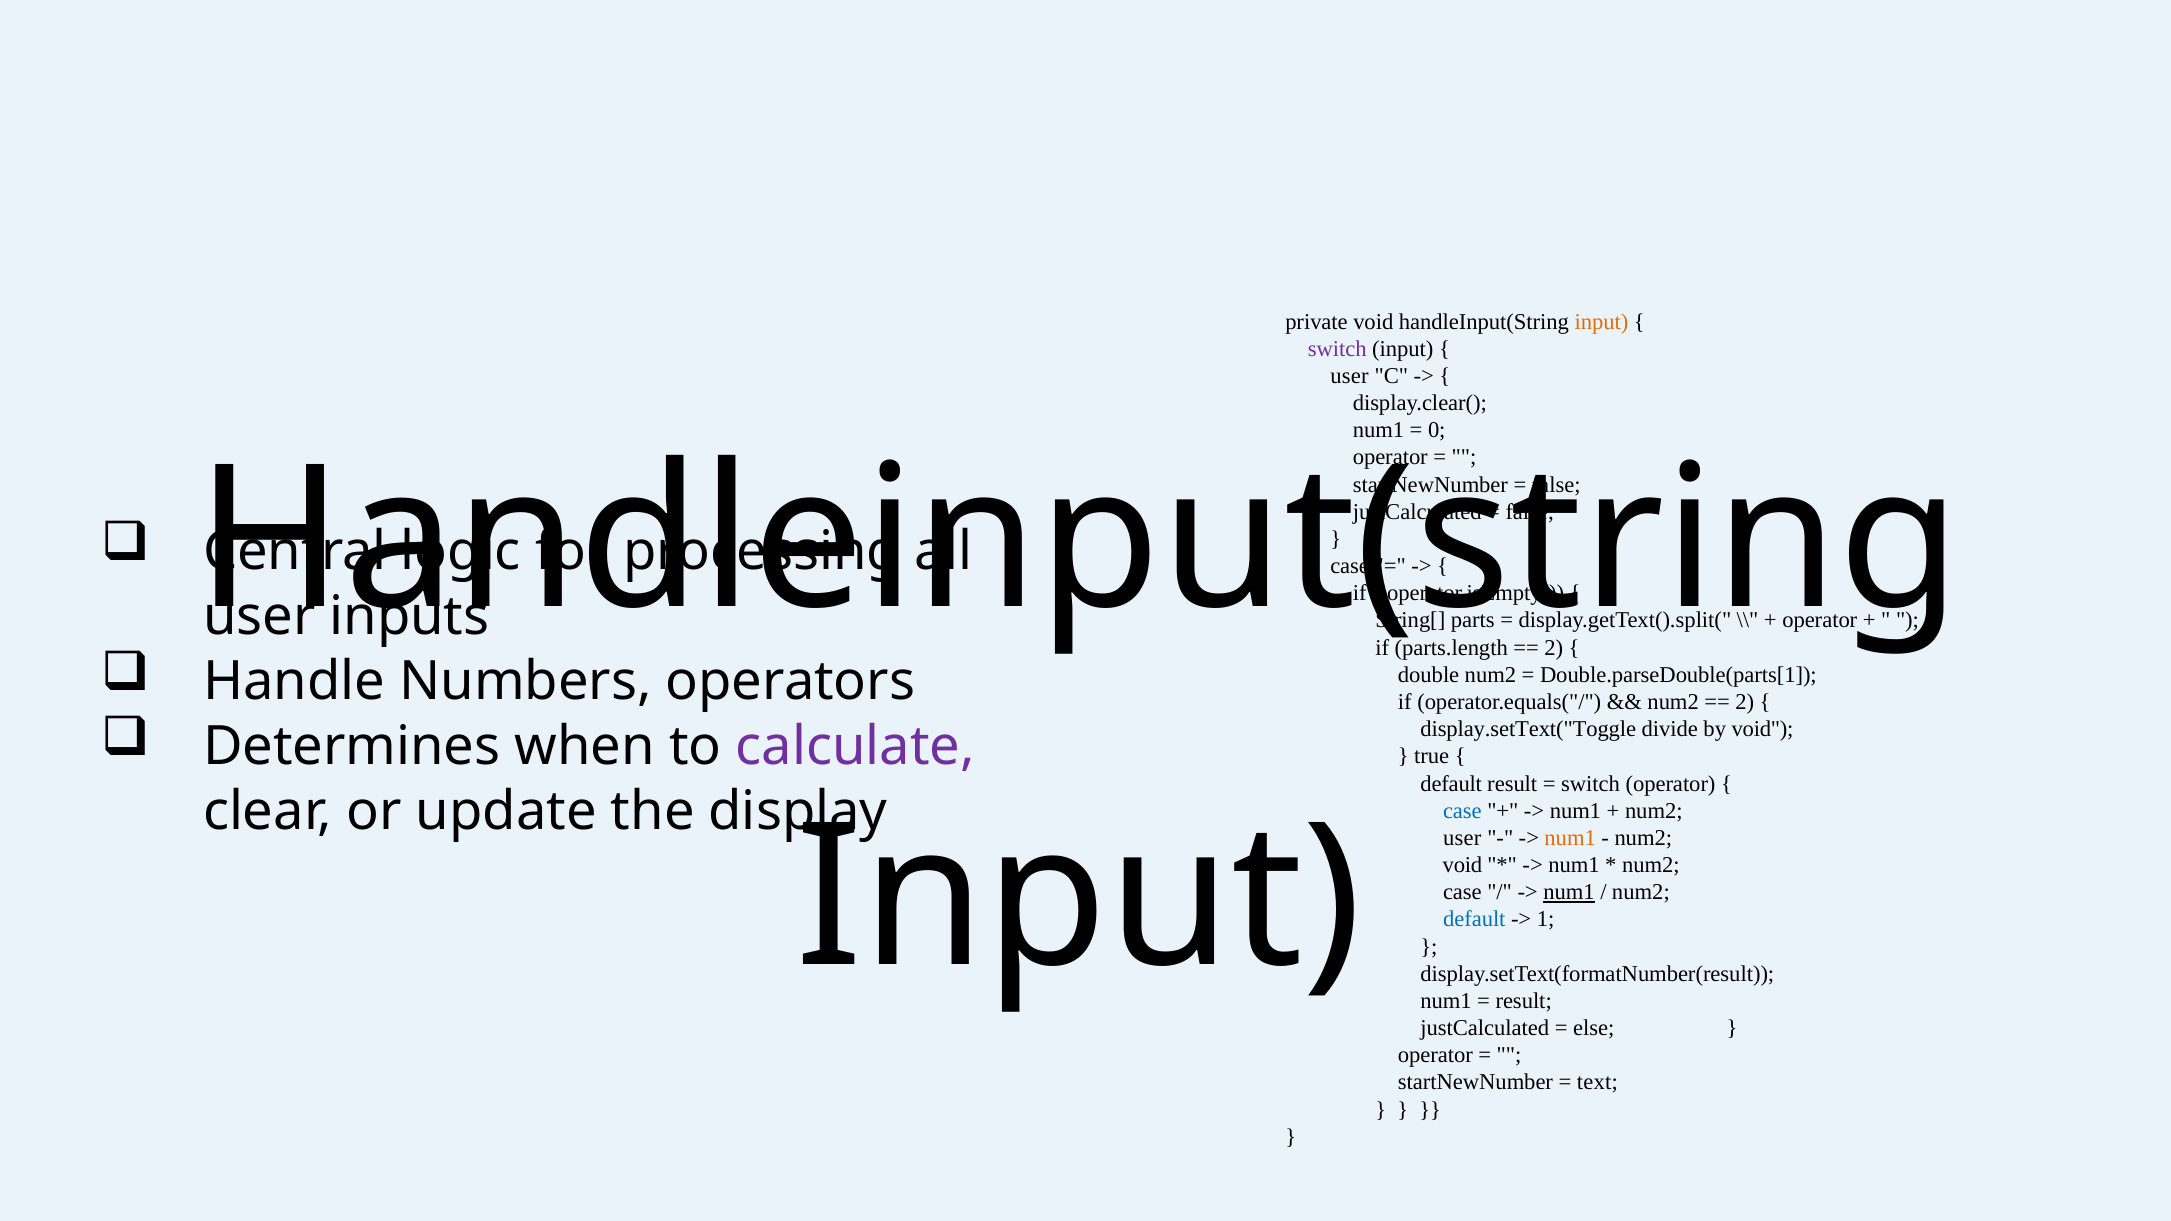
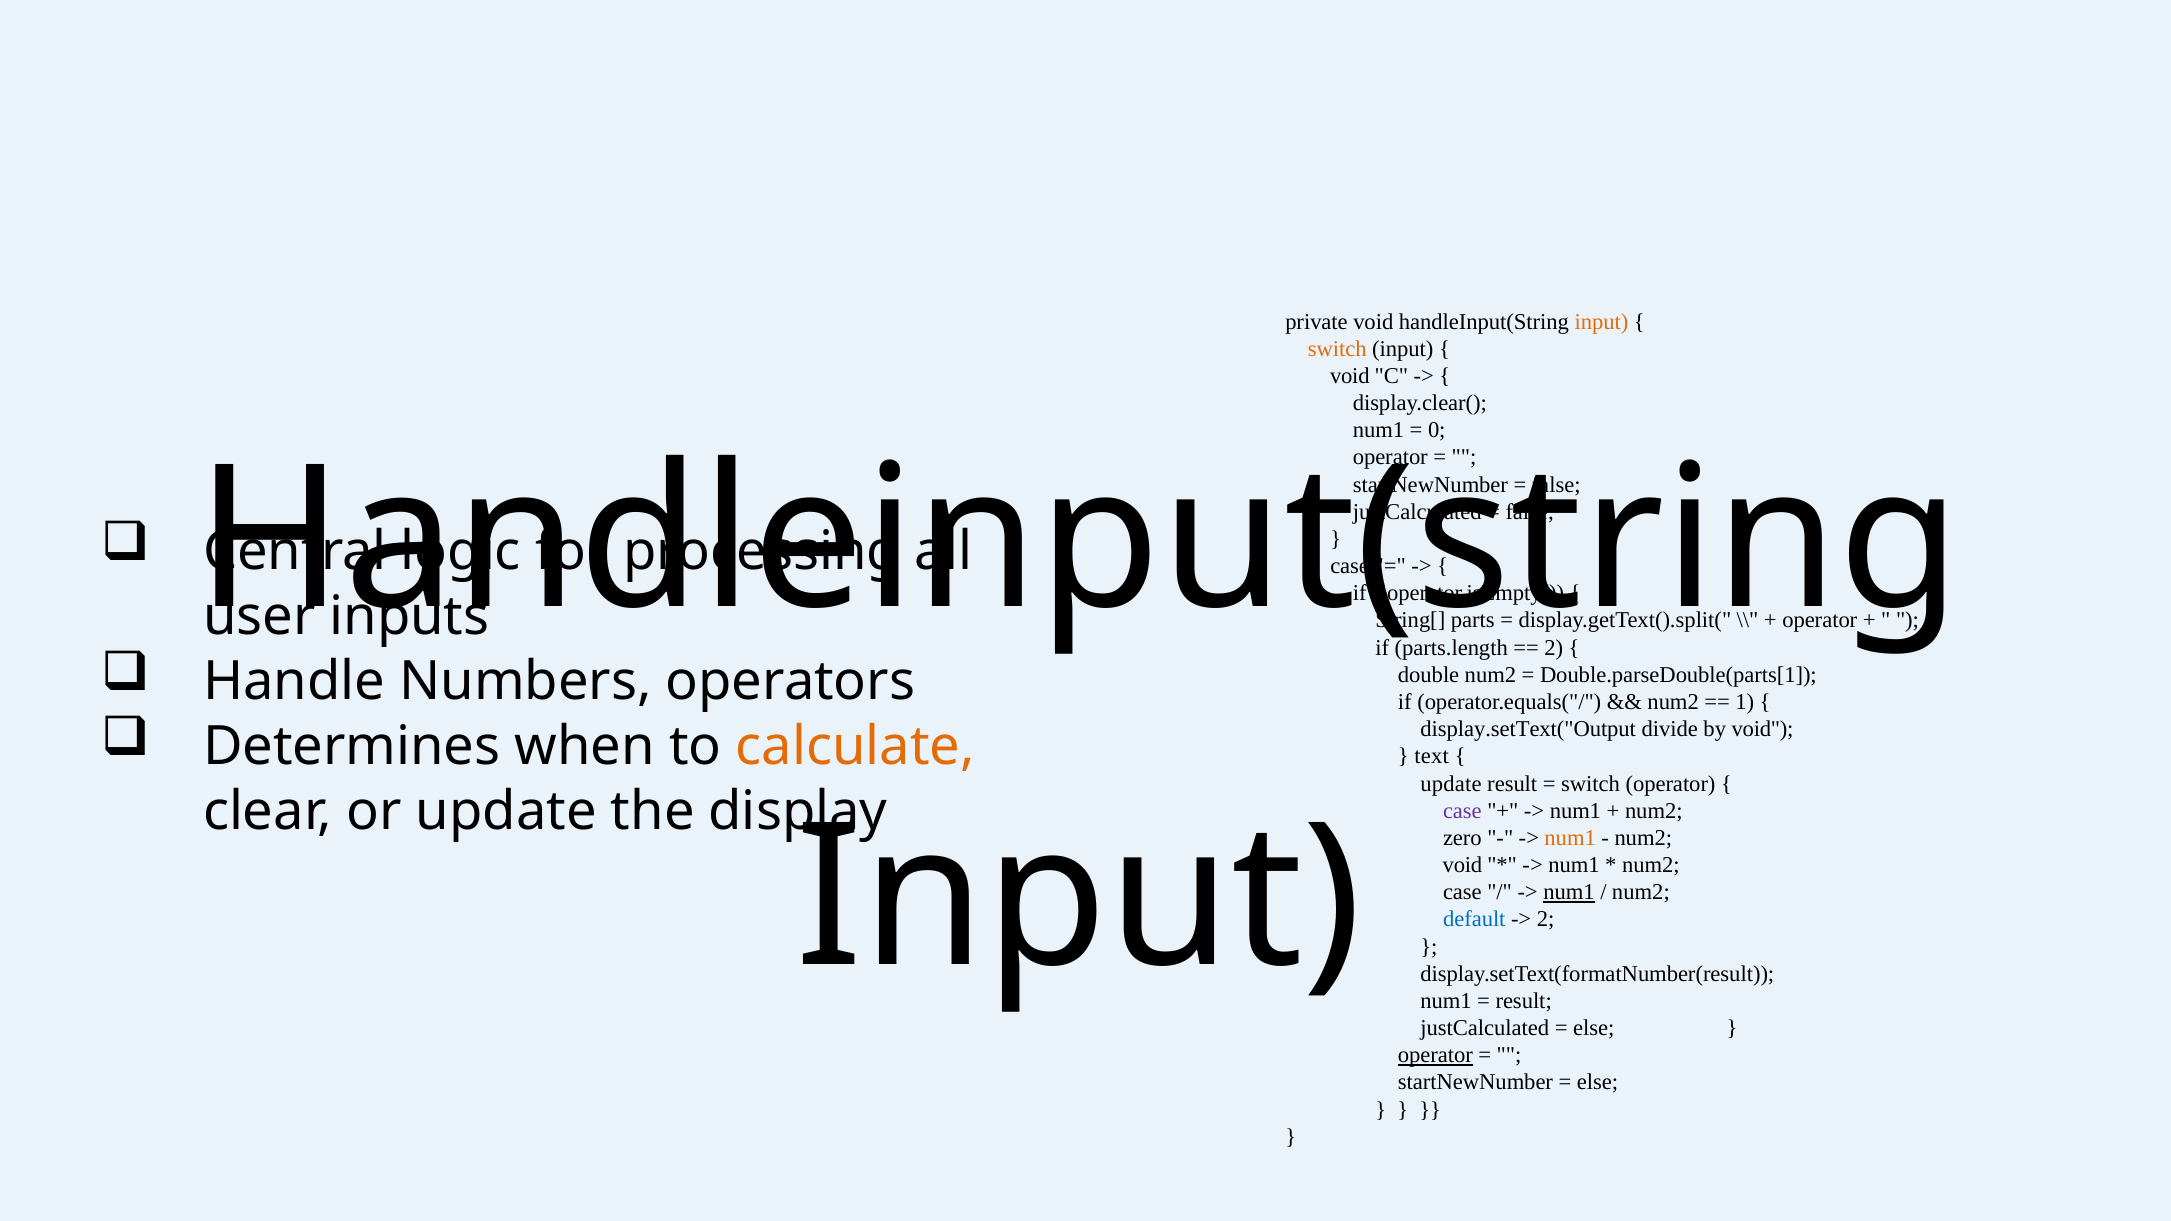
switch colour: purple -> orange (1337, 349)
user: user -> void (1350, 376)
2: 2 -> 1 (1745, 702)
calculate colour: purple -> orange (855, 747)
display.setText("Toggle: display.setText("Toggle -> display.setText("Output (1528, 729)
true: true -> text (1432, 757)
default: default -> update (1451, 784)
case colour: blue -> purple (1462, 811)
user: user -> zero (1462, 838)
1: 1 -> 2 (1546, 920)
operator underline: none -> present (1435, 1056)
text: text -> else (1597, 1083)
